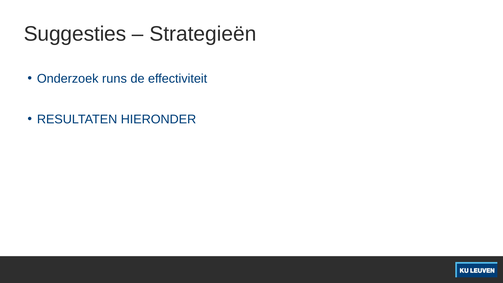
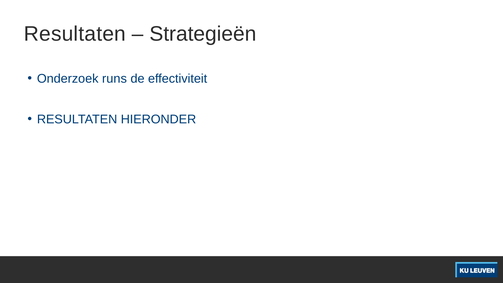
Suggesties: Suggesties -> Resultaten (75, 34)
